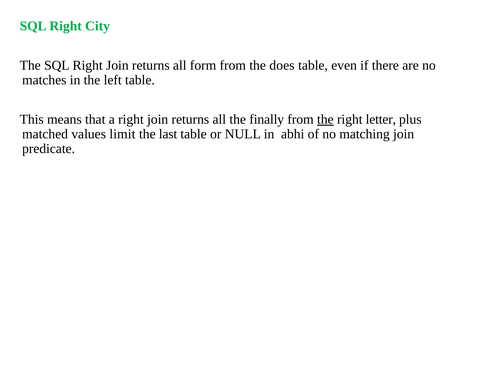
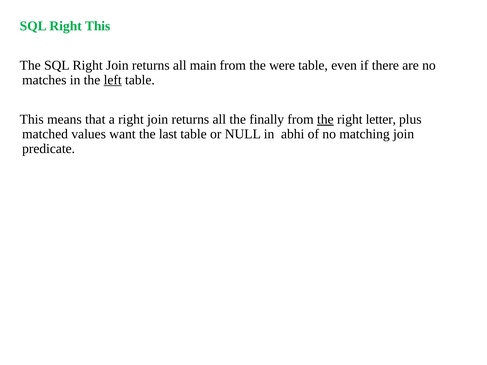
Right City: City -> This (98, 26)
form: form -> main (203, 65)
does: does -> were (282, 65)
left underline: none -> present (113, 80)
limit: limit -> want (122, 134)
